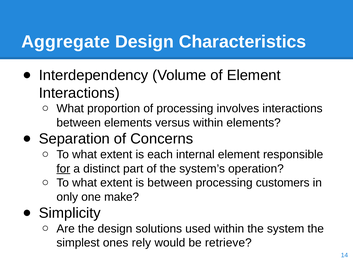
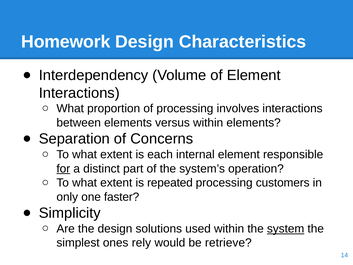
Aggregate: Aggregate -> Homework (66, 42)
is between: between -> repeated (170, 183)
make: make -> faster (122, 197)
system underline: none -> present (286, 229)
